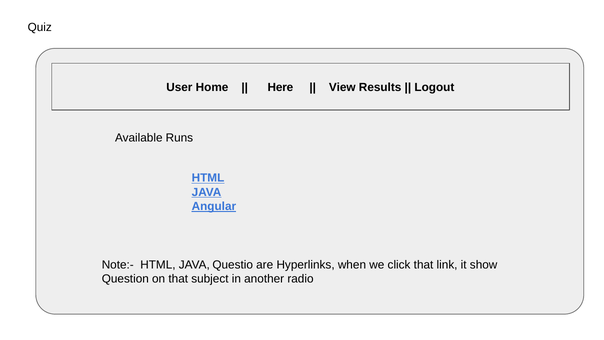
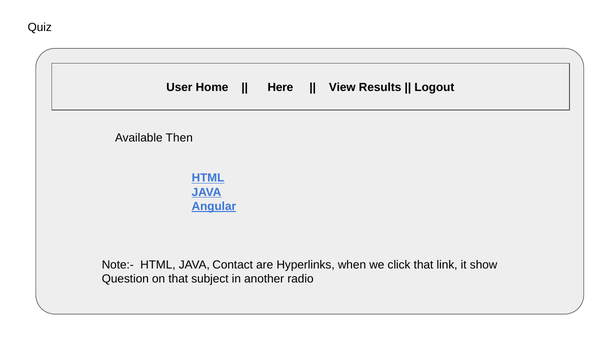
Runs: Runs -> Then (179, 138)
Questio: Questio -> Contact (233, 265)
